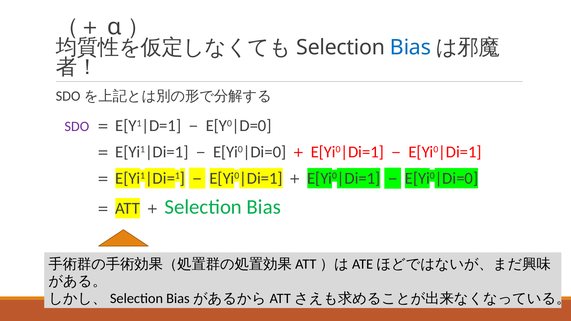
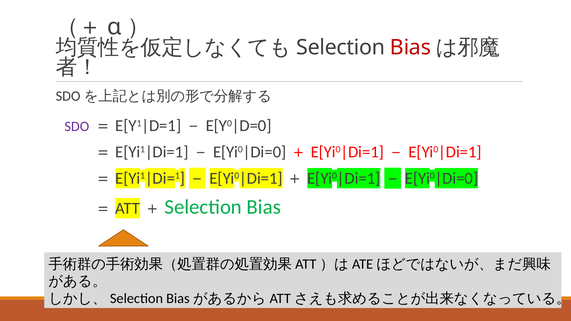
Bias colour: blue -> red (411, 48)
